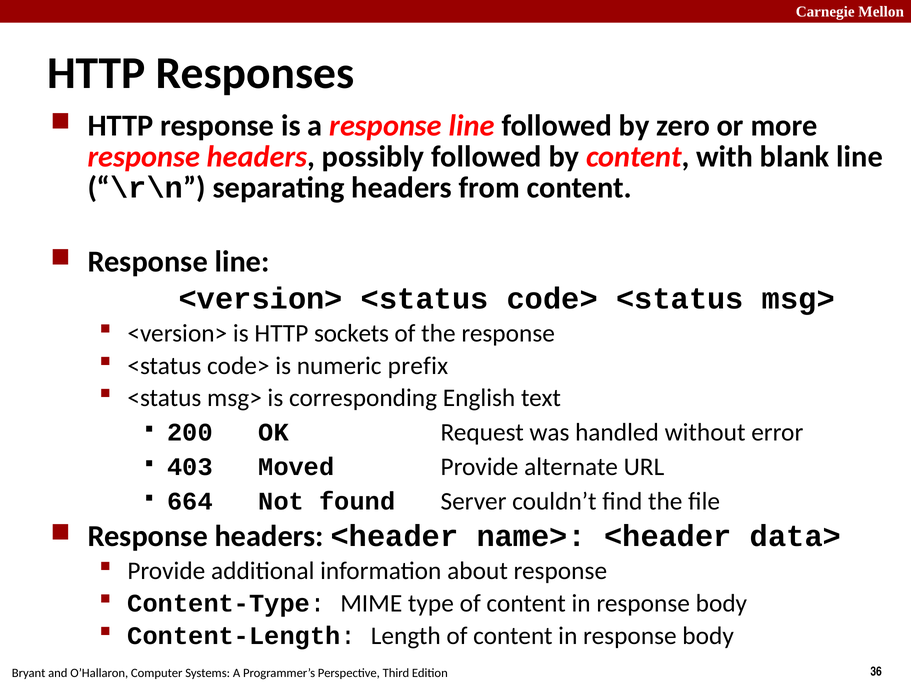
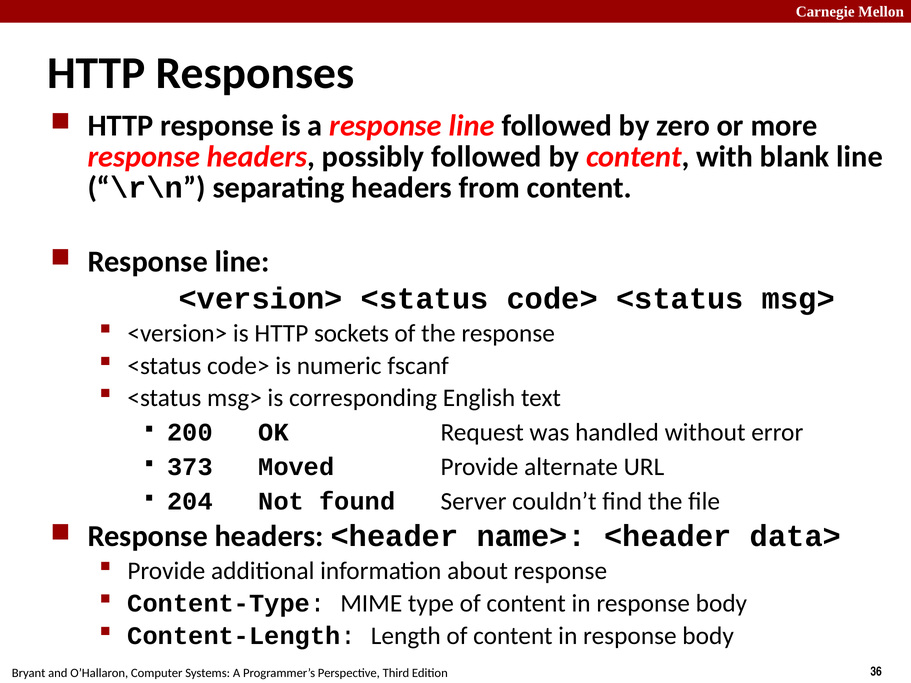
prefix: prefix -> fscanf (418, 366)
403: 403 -> 373 (190, 467)
664: 664 -> 204 (190, 501)
